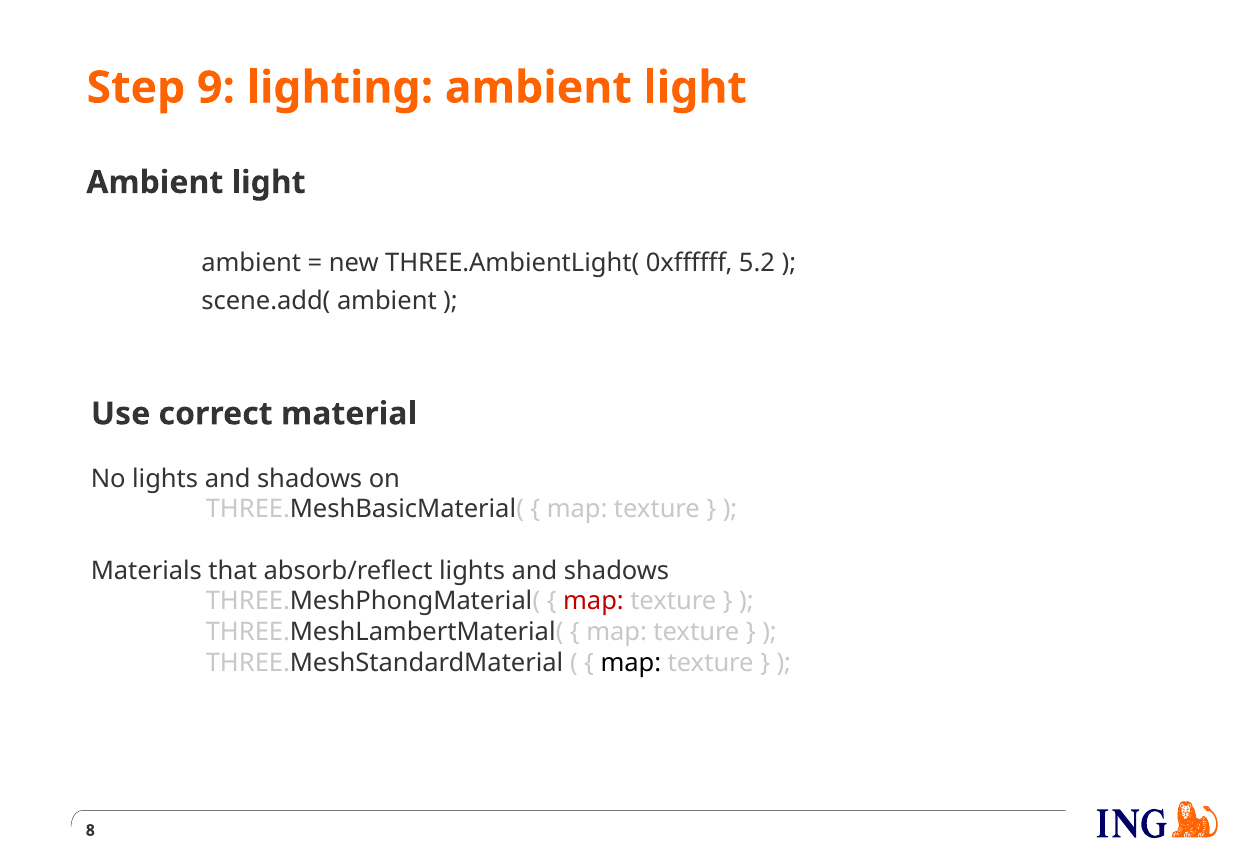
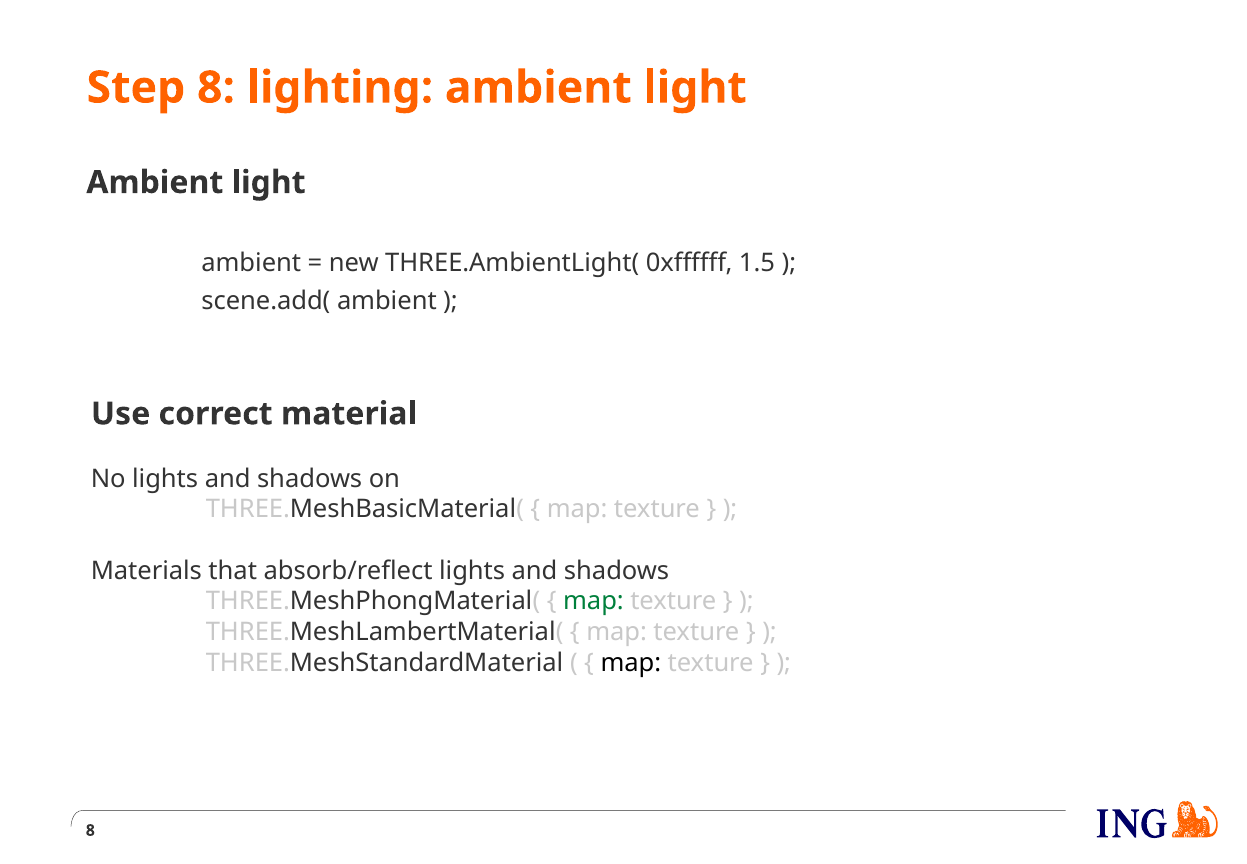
Step 9: 9 -> 8 (216, 88)
5.2: 5.2 -> 1.5 (757, 263)
map colour: red -> green (593, 601)
